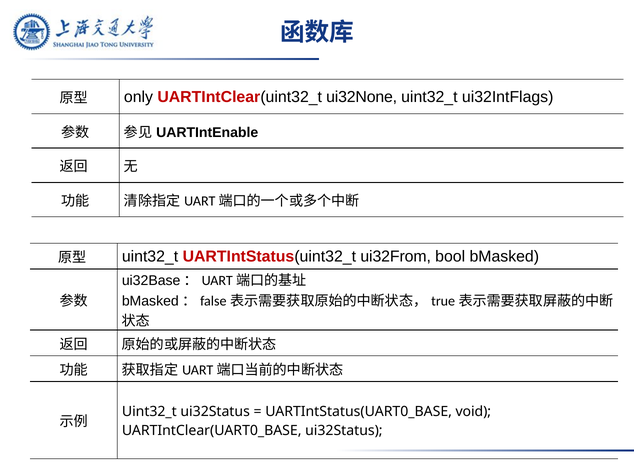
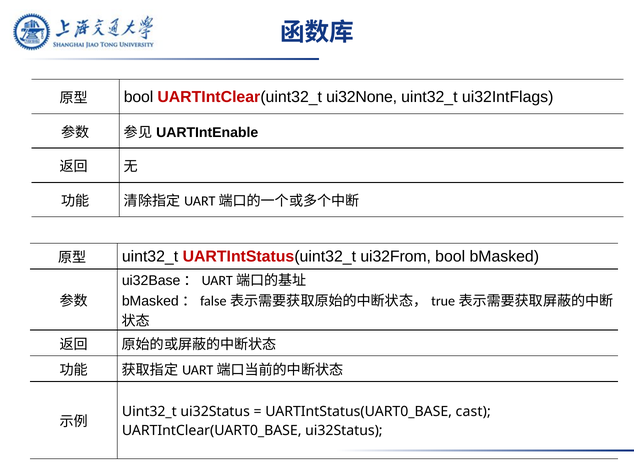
only: only -> bool (139, 97)
void: void -> cast (473, 411)
